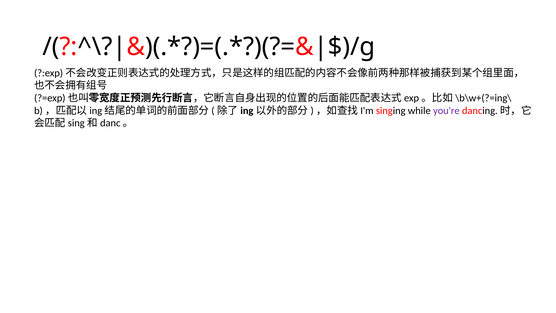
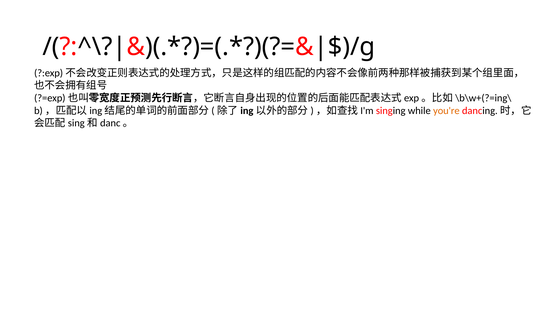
you're colour: purple -> orange (446, 110)
